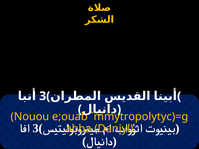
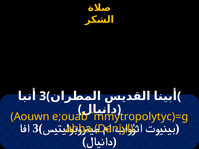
Nouou: Nouou -> Aouwn (30, 117)
